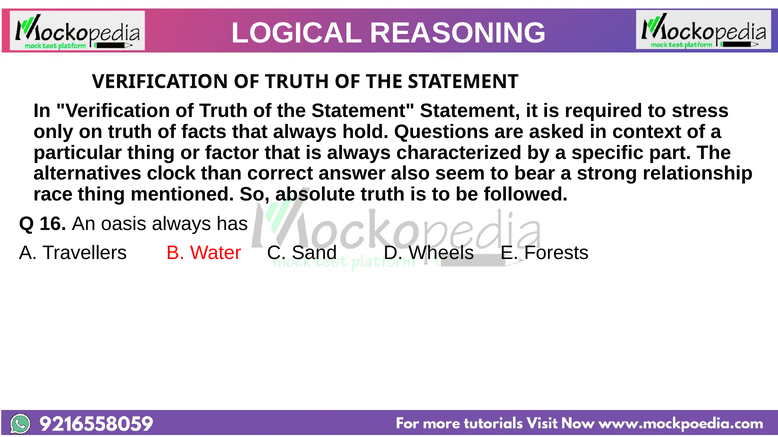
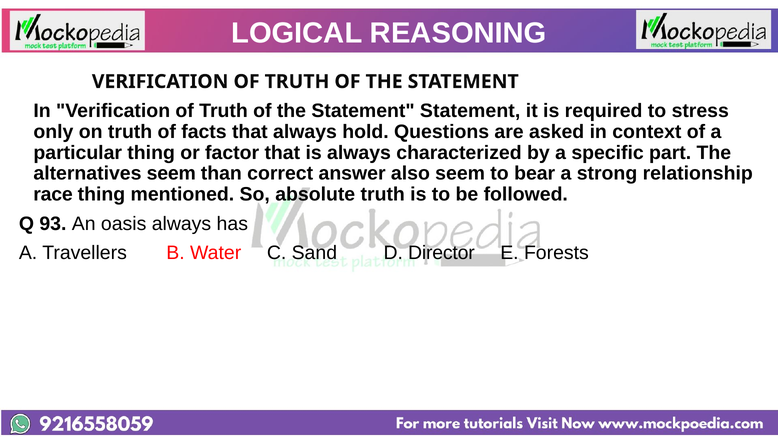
alternatives clock: clock -> seem (171, 174)
16: 16 -> 93 (53, 224)
Wheels: Wheels -> Director (441, 253)
